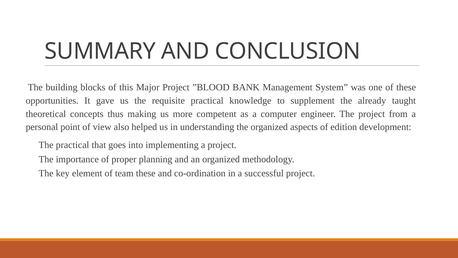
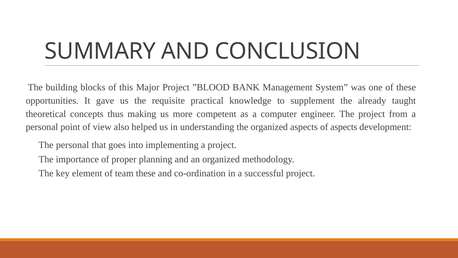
of edition: edition -> aspects (344, 127)
The practical: practical -> personal (73, 145)
